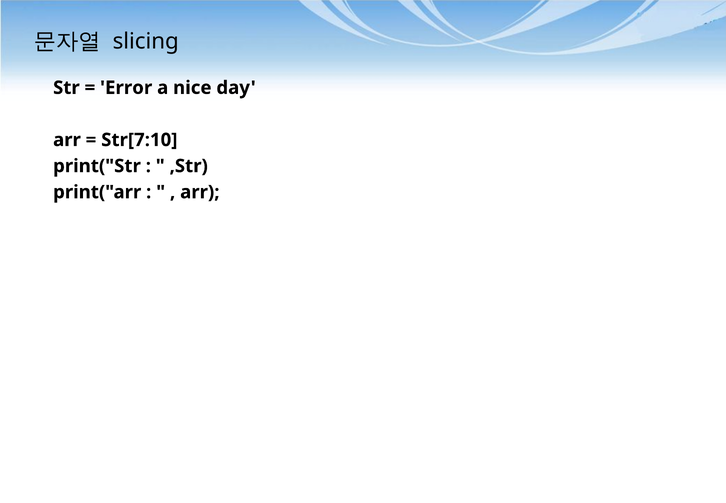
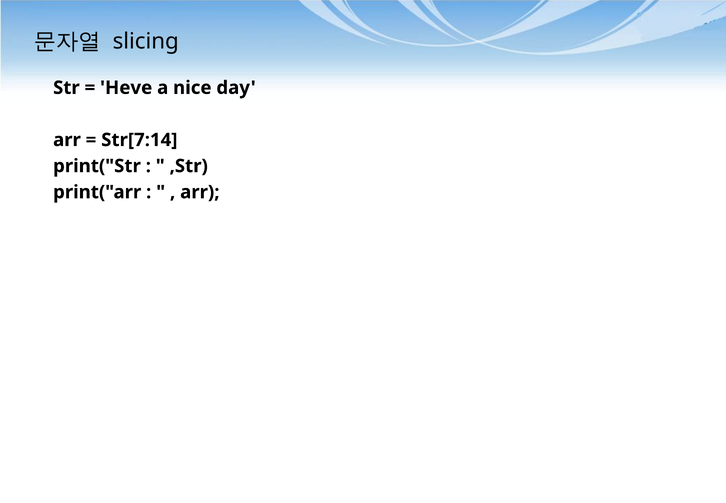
Error: Error -> Heve (126, 88)
Str[7:10: Str[7:10 -> Str[7:14 (139, 140)
